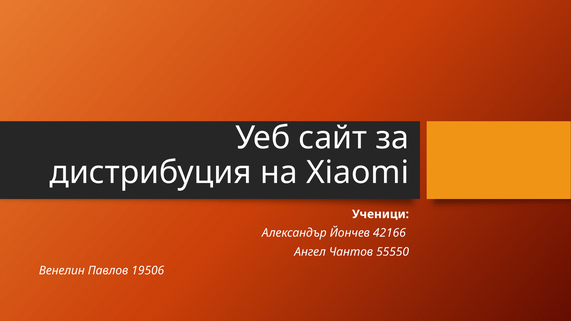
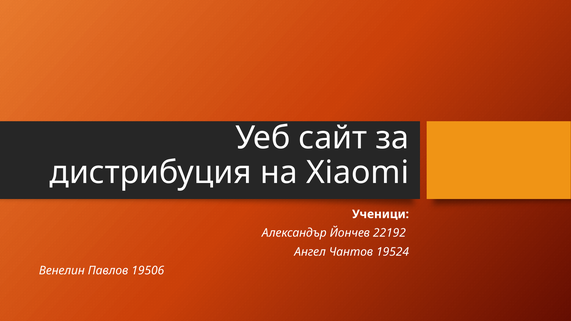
42166: 42166 -> 22192 (389, 233)
55550: 55550 -> 19524 (393, 252)
